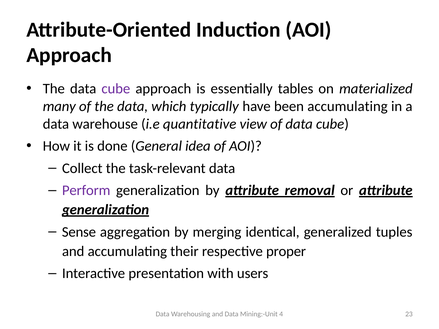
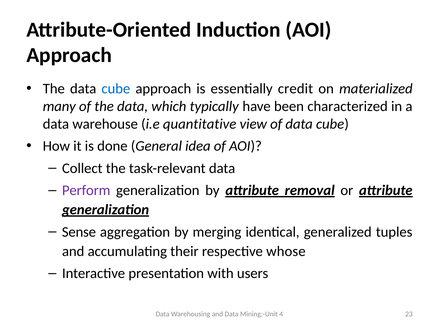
cube colour: purple -> blue (116, 89)
tables: tables -> credit (295, 89)
been accumulating: accumulating -> characterized (348, 106)
proper: proper -> whose (286, 251)
